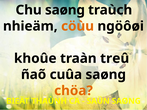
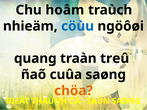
Chu saøng: saøng -> hoâm (65, 10)
cöùu colour: orange -> blue (78, 26)
khoûe: khoûe -> quang (35, 59)
